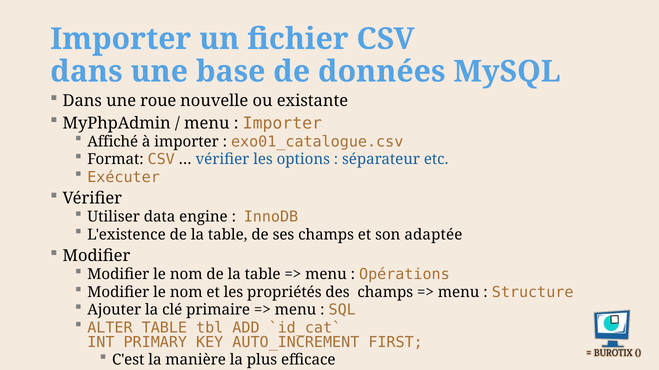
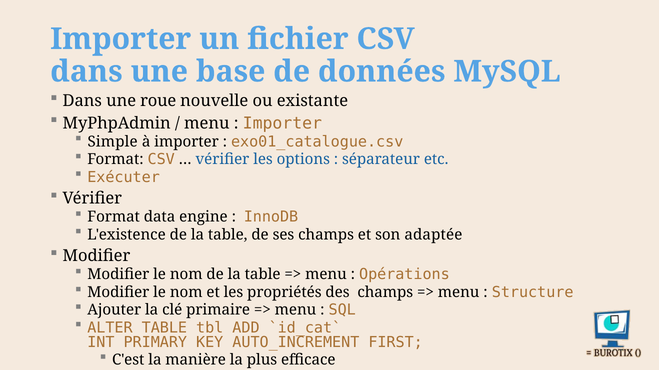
Affiché: Affiché -> Simple (113, 142)
Utiliser: Utiliser -> Format (114, 217)
